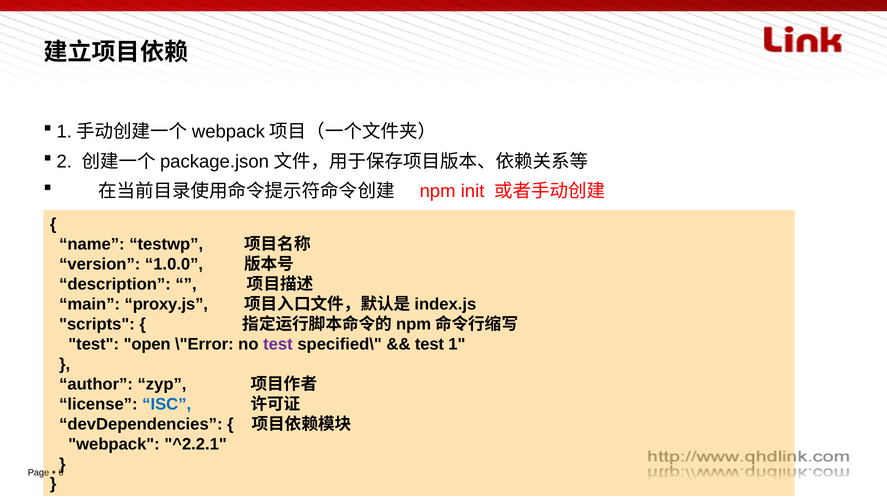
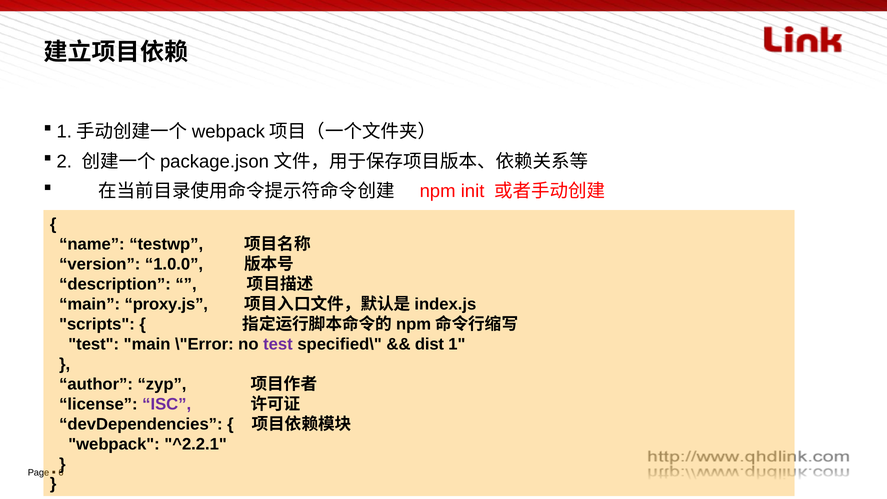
test open: open -> main (147, 344)
test: test -> dist (429, 344)
ISC colour: blue -> purple (167, 404)
